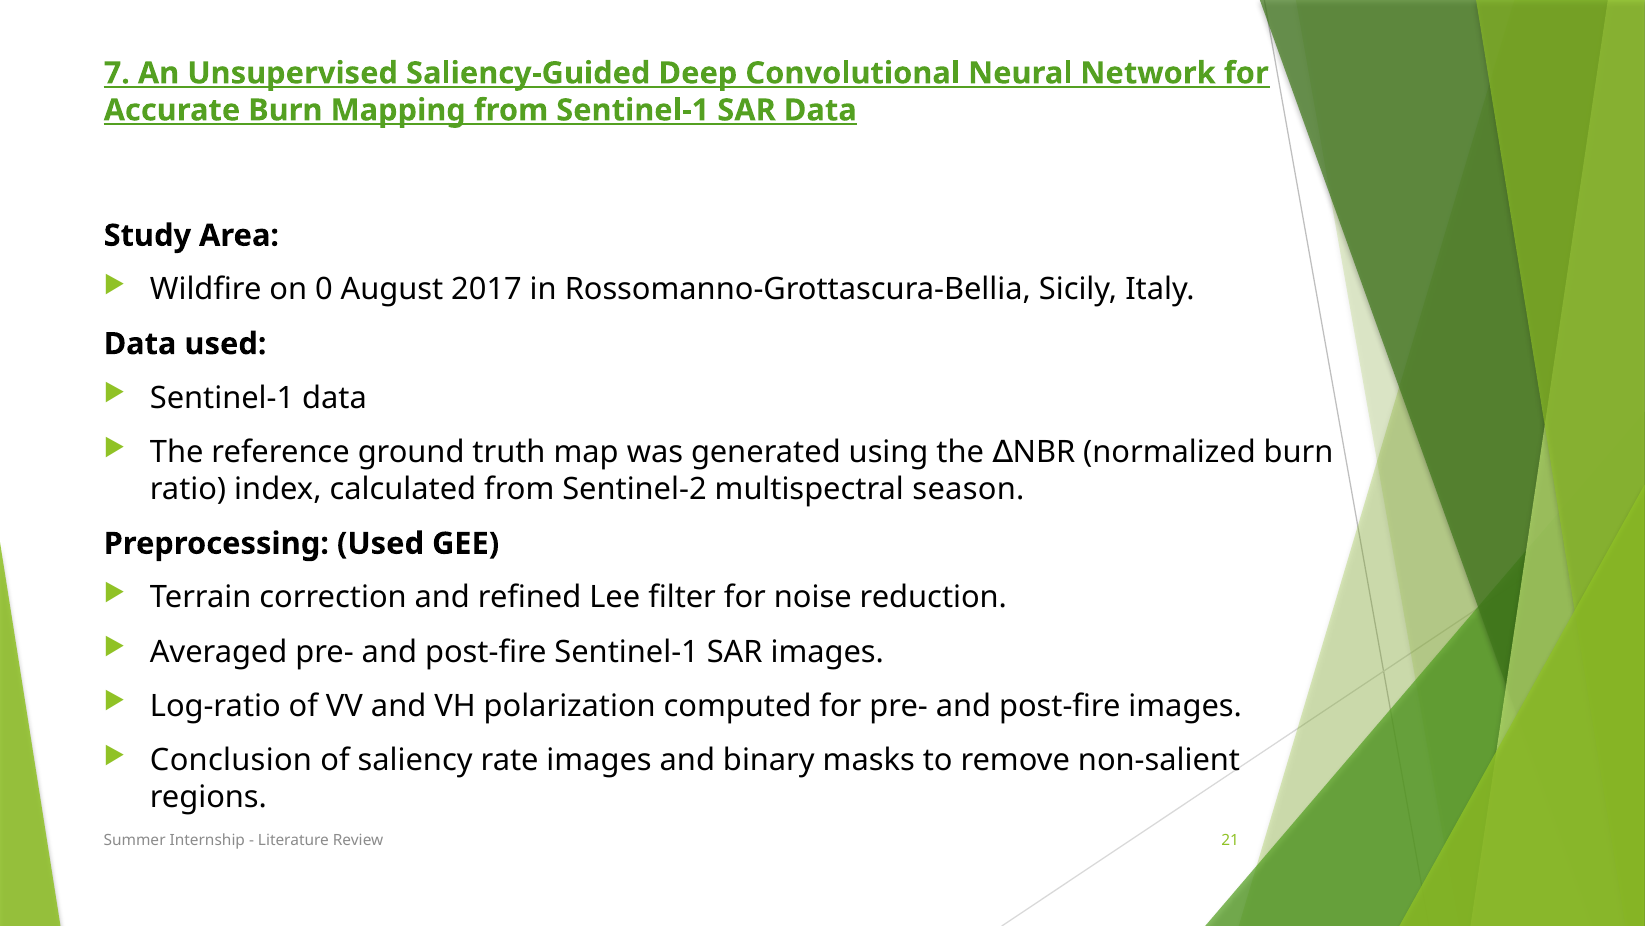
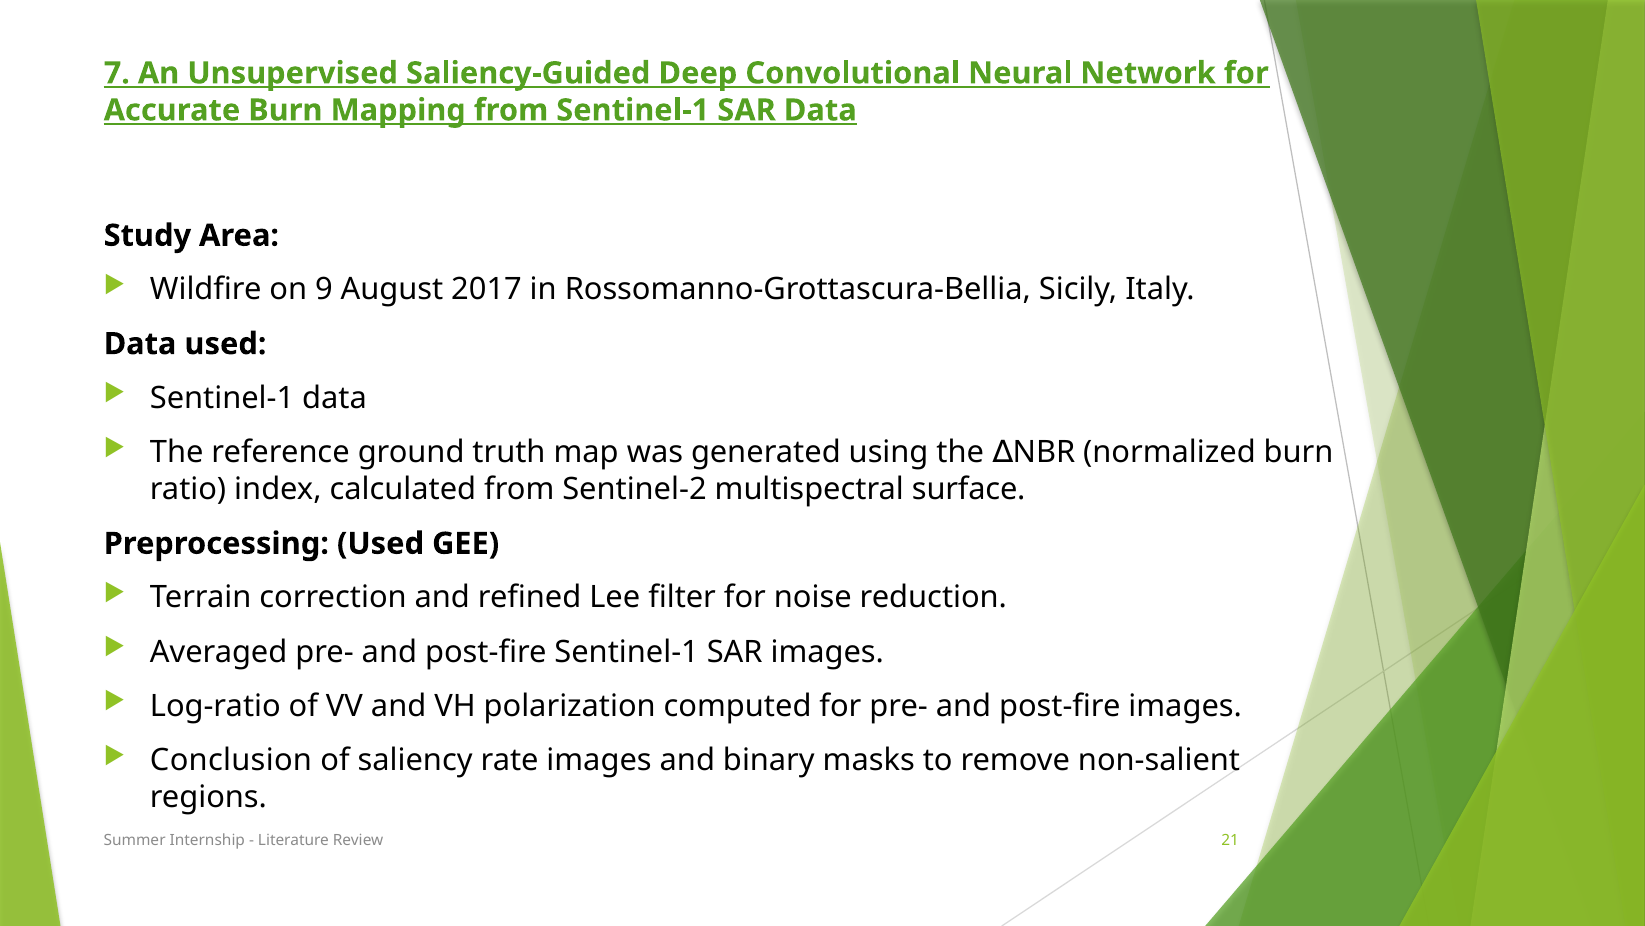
0: 0 -> 9 (324, 290)
season: season -> surface (969, 489)
